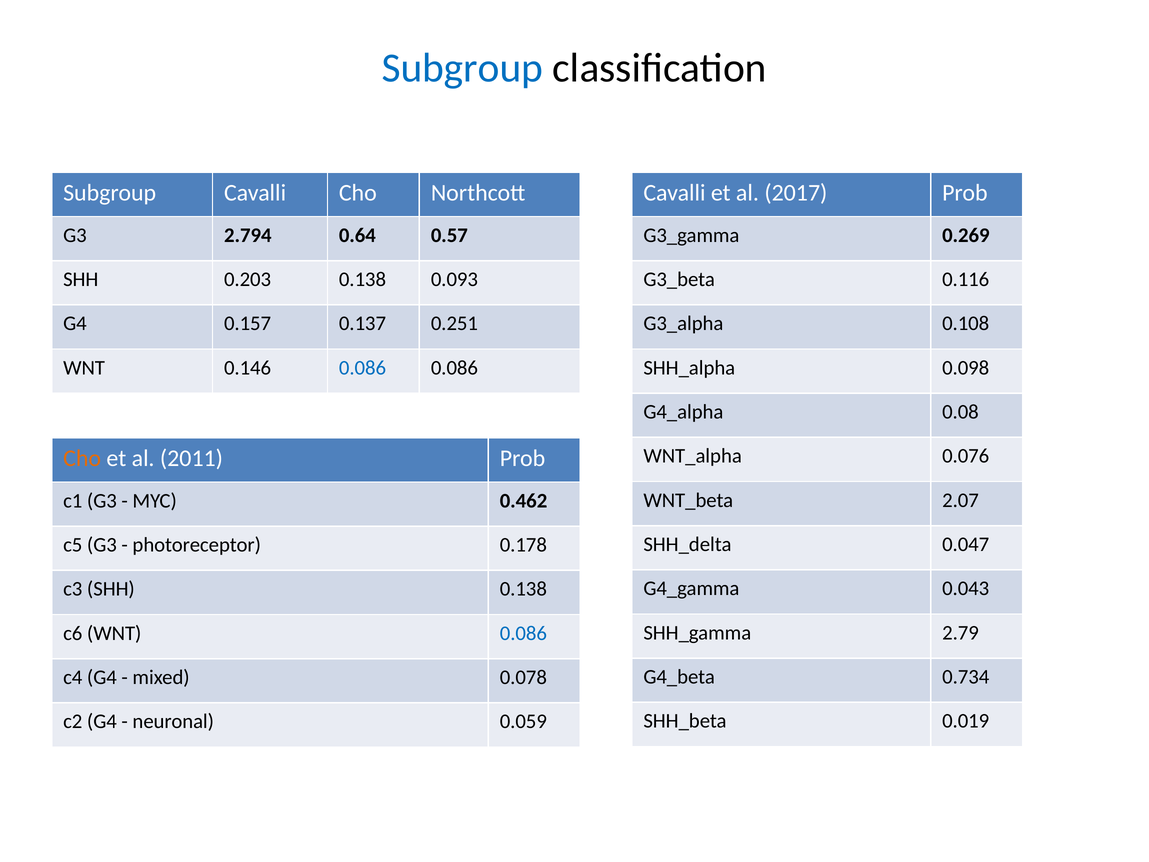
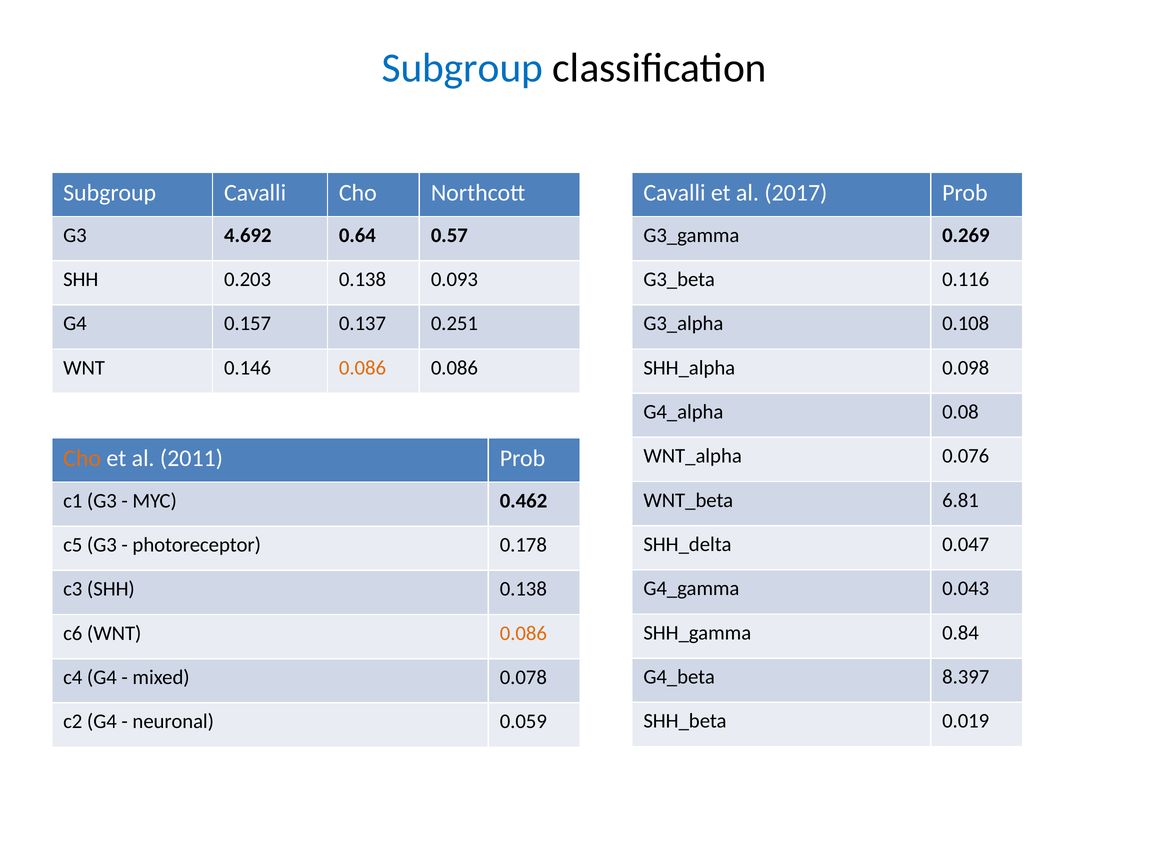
2.794: 2.794 -> 4.692 (248, 235)
0.086 colour: blue -> orange (363, 368)
2.07: 2.07 -> 6.81 (960, 500)
2.79: 2.79 -> 0.84 (960, 632)
0.086 colour: blue -> orange (523, 633)
0.734: 0.734 -> 8.397 (966, 677)
